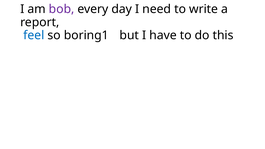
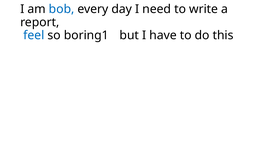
bob colour: purple -> blue (62, 9)
